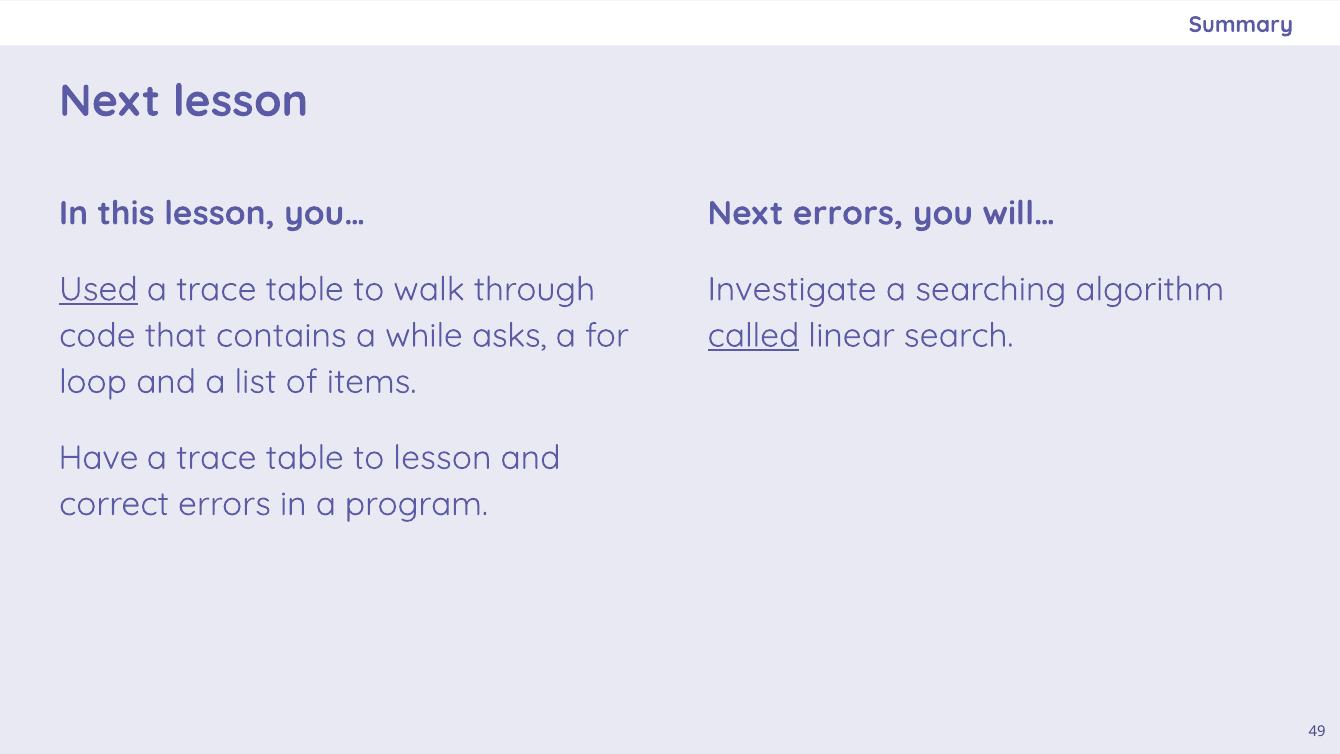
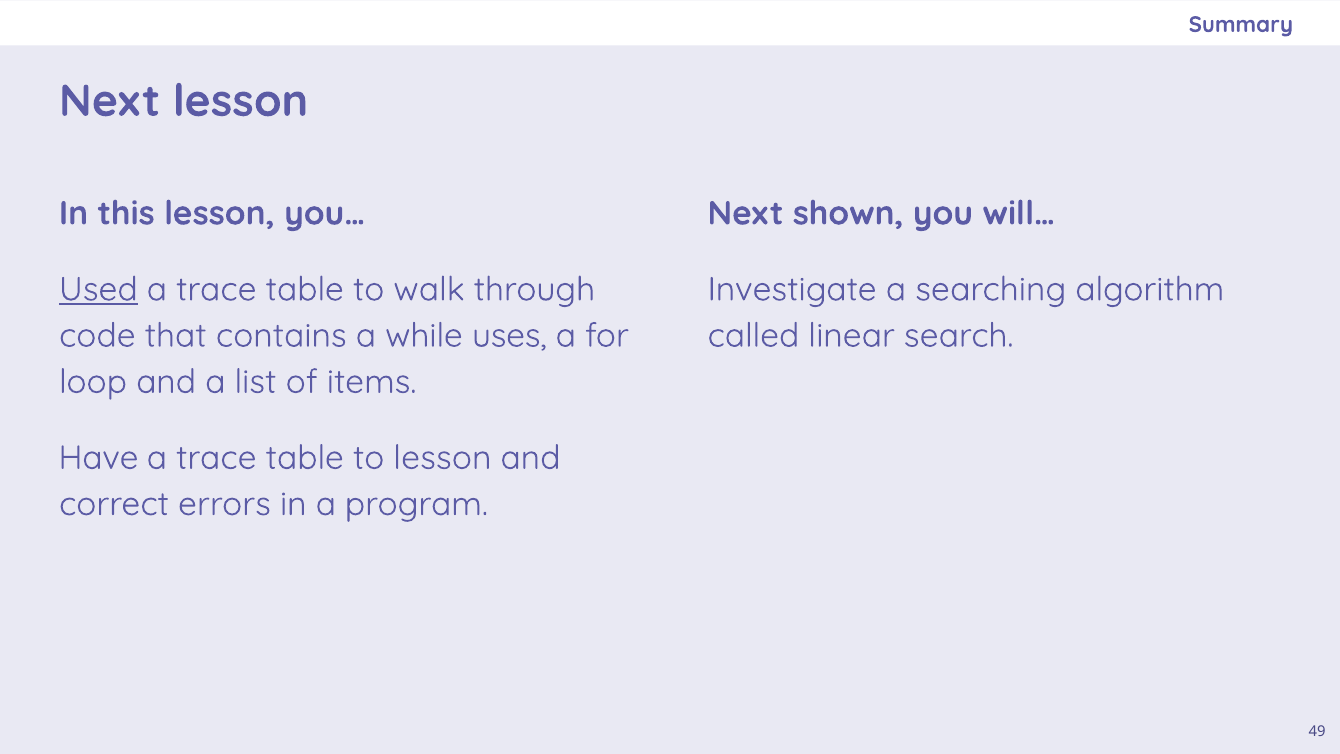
Next errors: errors -> shown (848, 213)
asks: asks -> uses (509, 335)
called underline: present -> none (753, 335)
